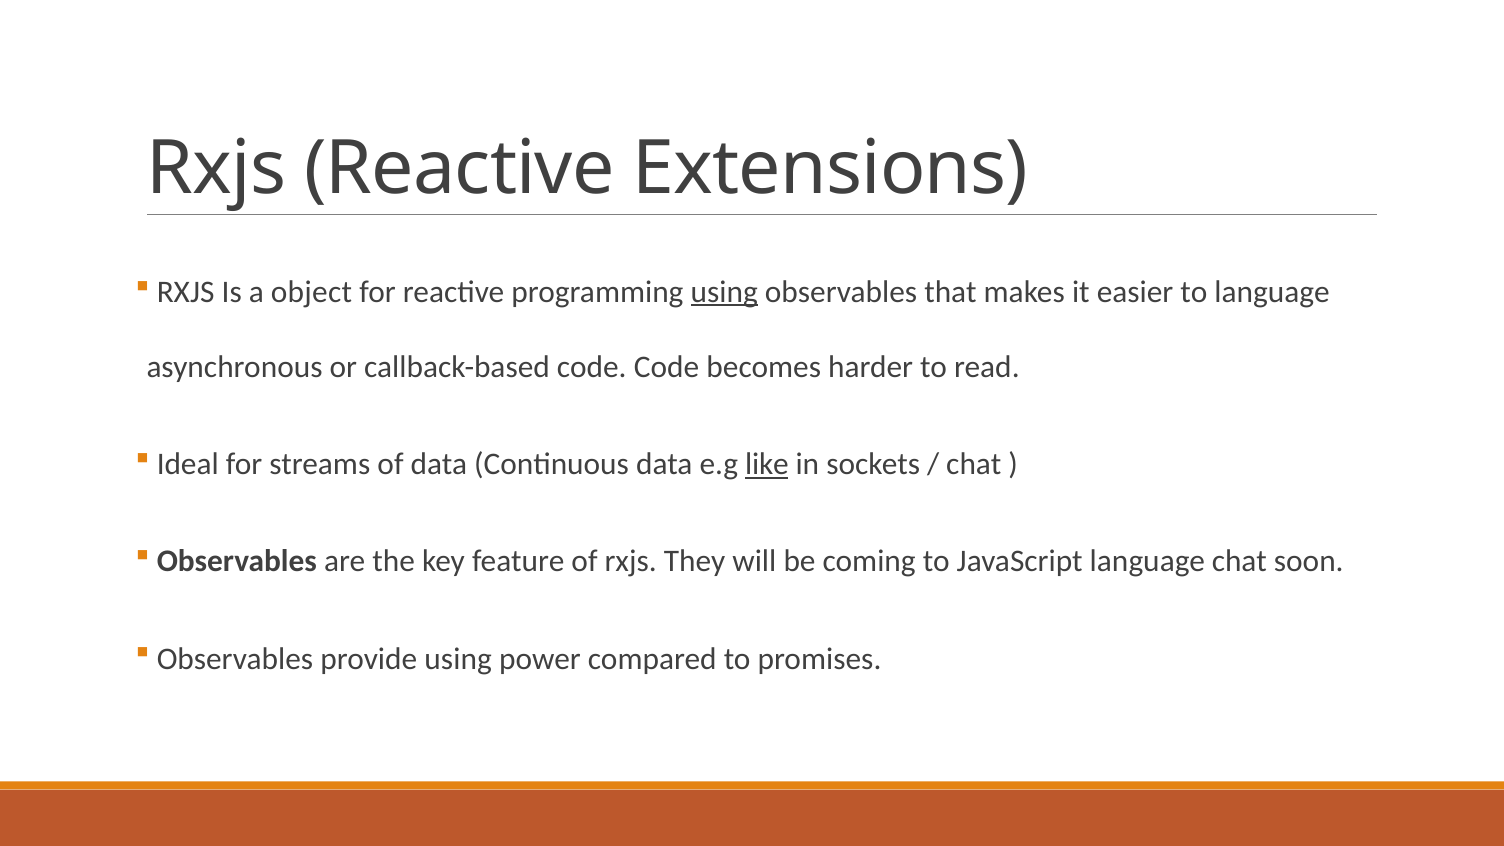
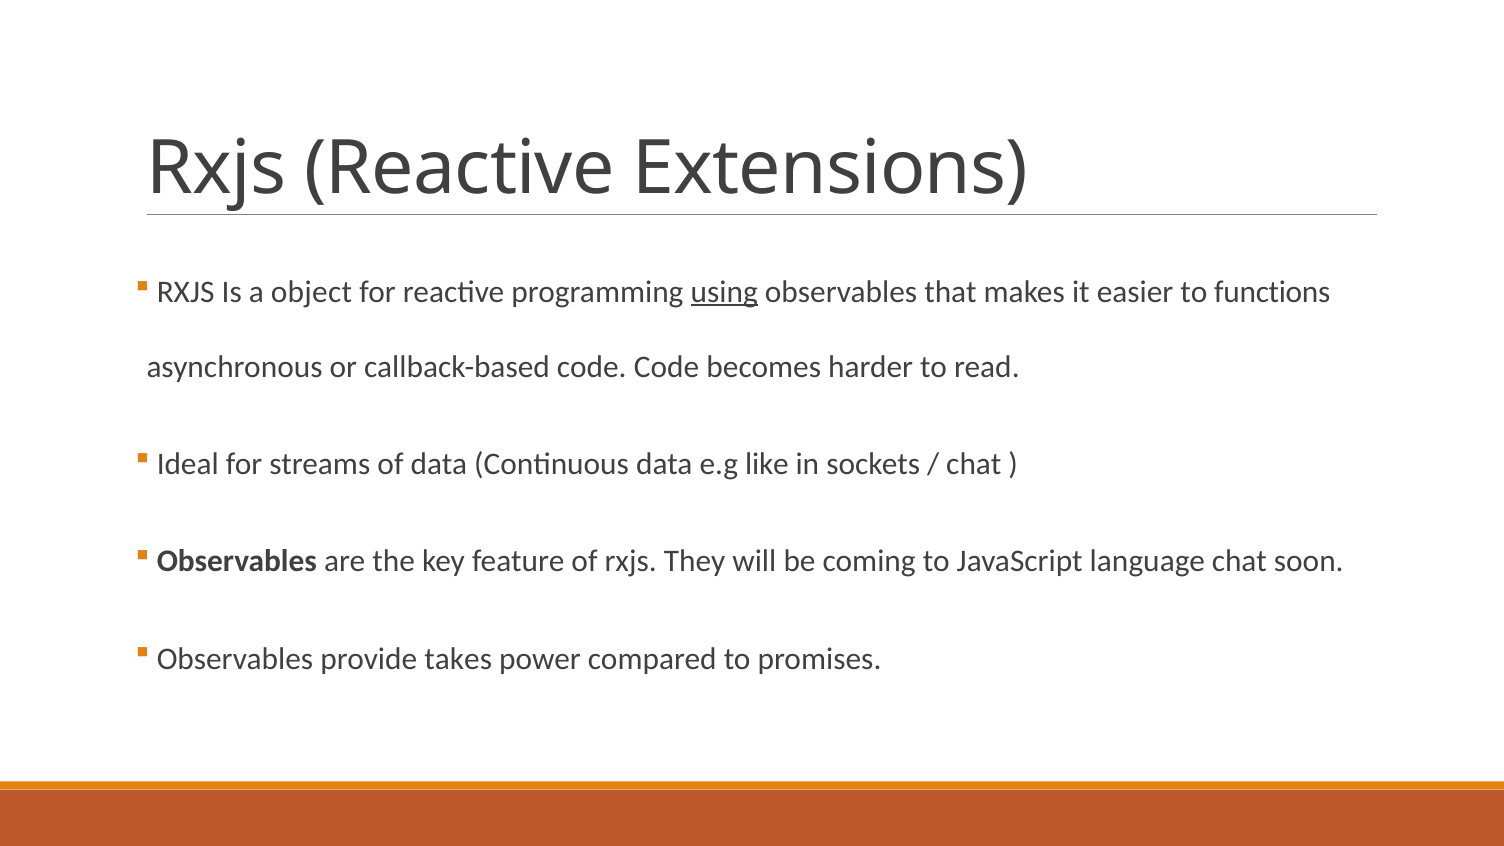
to language: language -> functions (1272, 292)
like underline: present -> none (767, 464)
provide using: using -> takes (458, 659)
